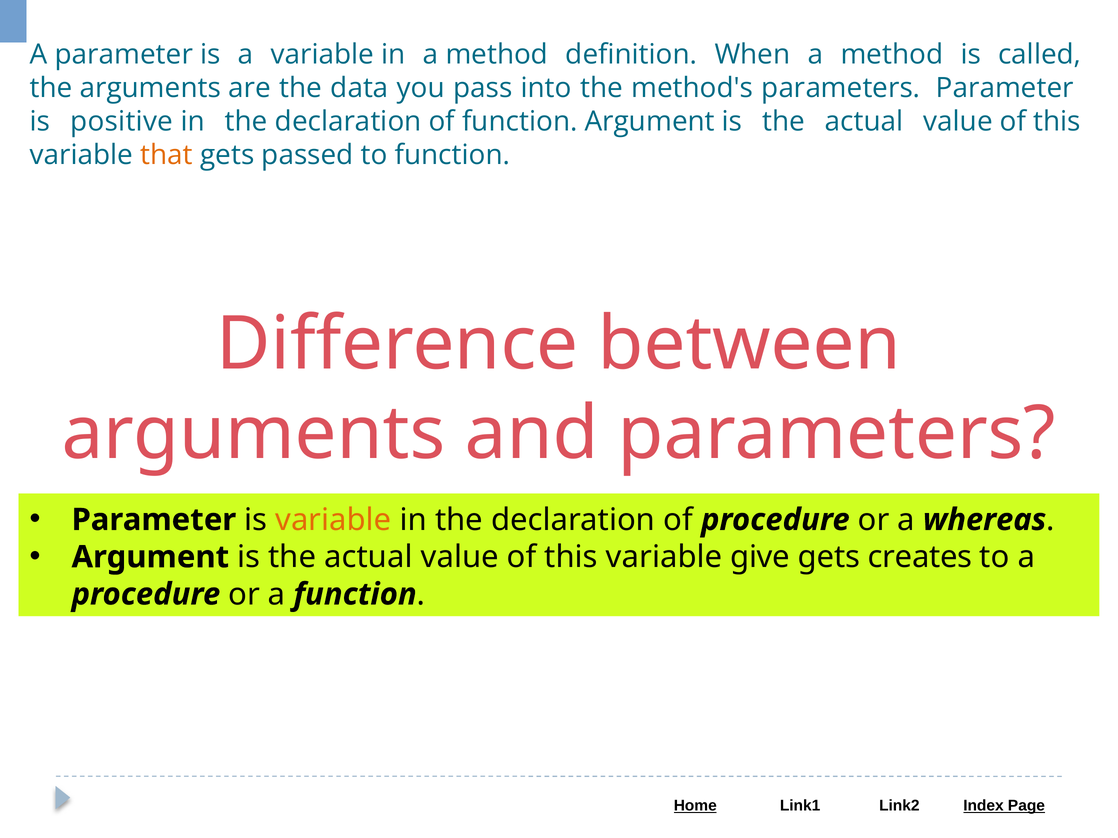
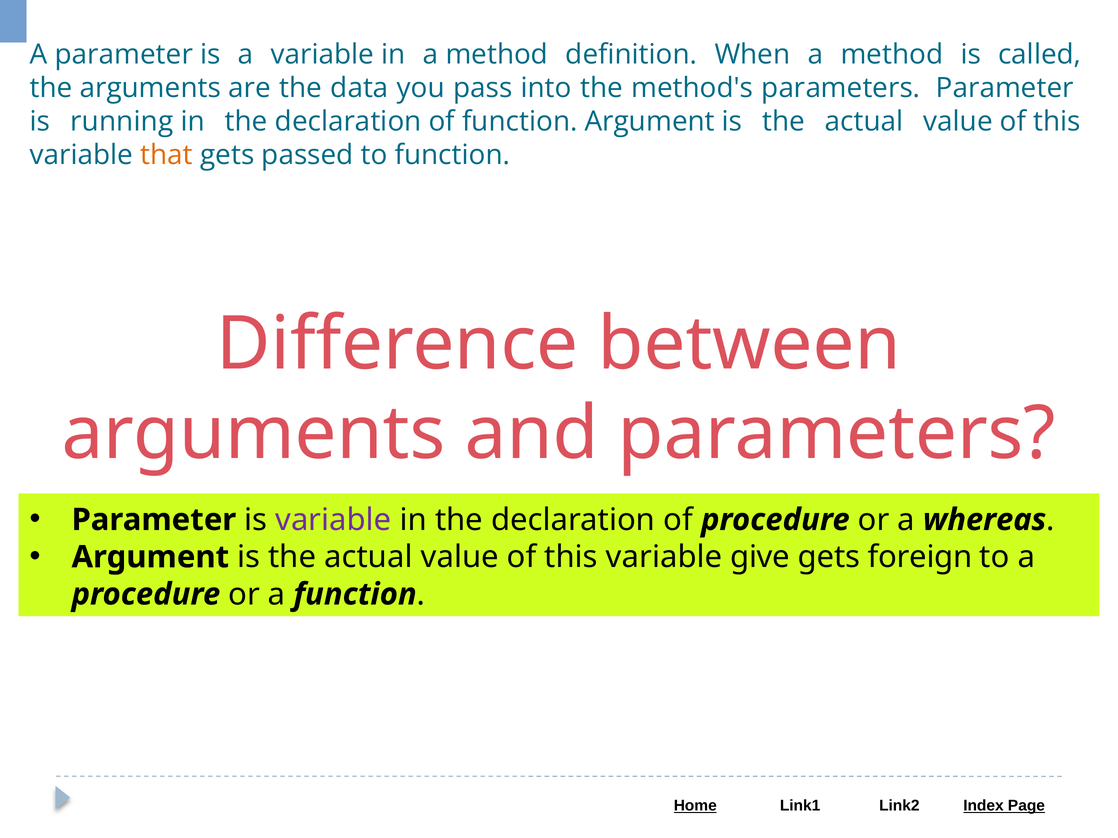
positive: positive -> running (122, 122)
variable colour: orange -> purple (333, 520)
creates: creates -> foreign (920, 557)
